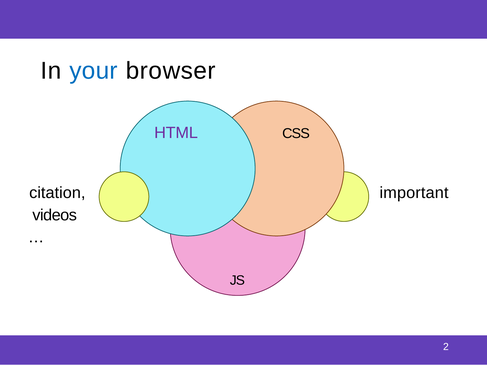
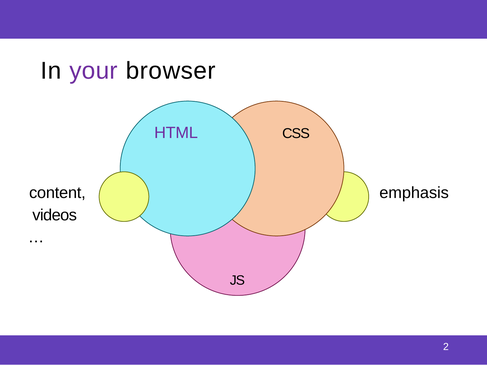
your colour: blue -> purple (94, 71)
important: important -> emphasis (414, 193)
citation: citation -> content (57, 193)
